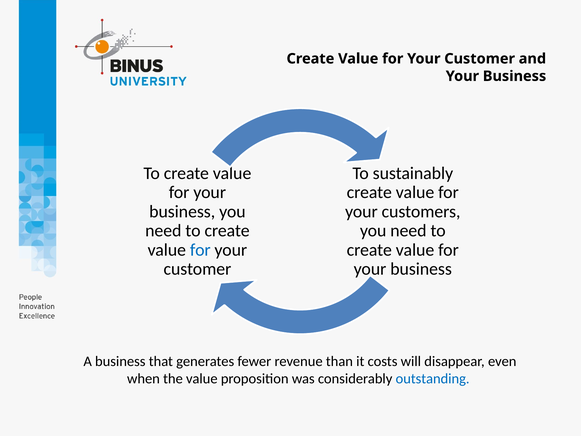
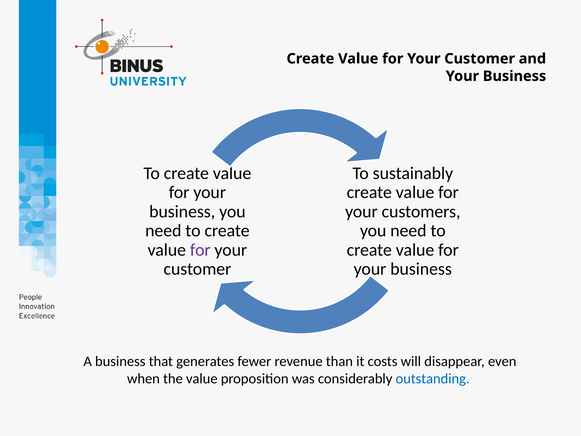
for colour: blue -> purple (200, 250)
